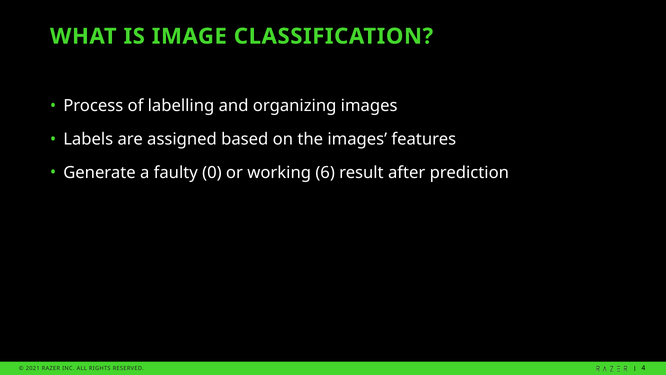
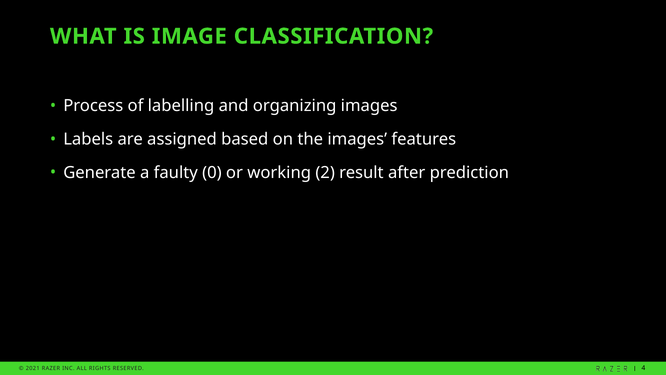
6: 6 -> 2 (325, 172)
